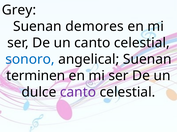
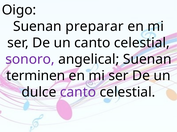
Grey: Grey -> Oigo (19, 10)
demores: demores -> preparar (95, 27)
sonoro colour: blue -> purple (30, 60)
